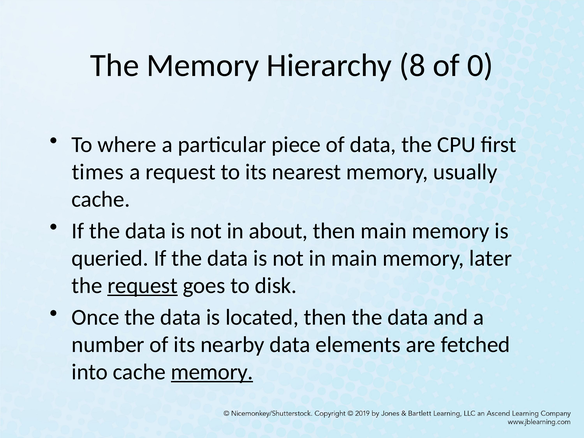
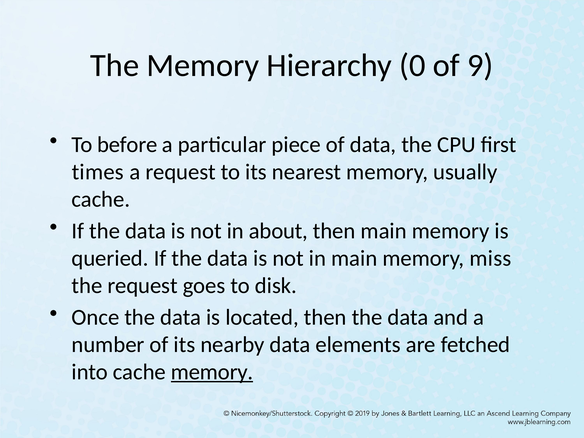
8: 8 -> 0 (412, 66)
0: 0 -> 9 (480, 66)
where: where -> before (127, 145)
later: later -> miss (490, 258)
request underline: present -> none (143, 286)
